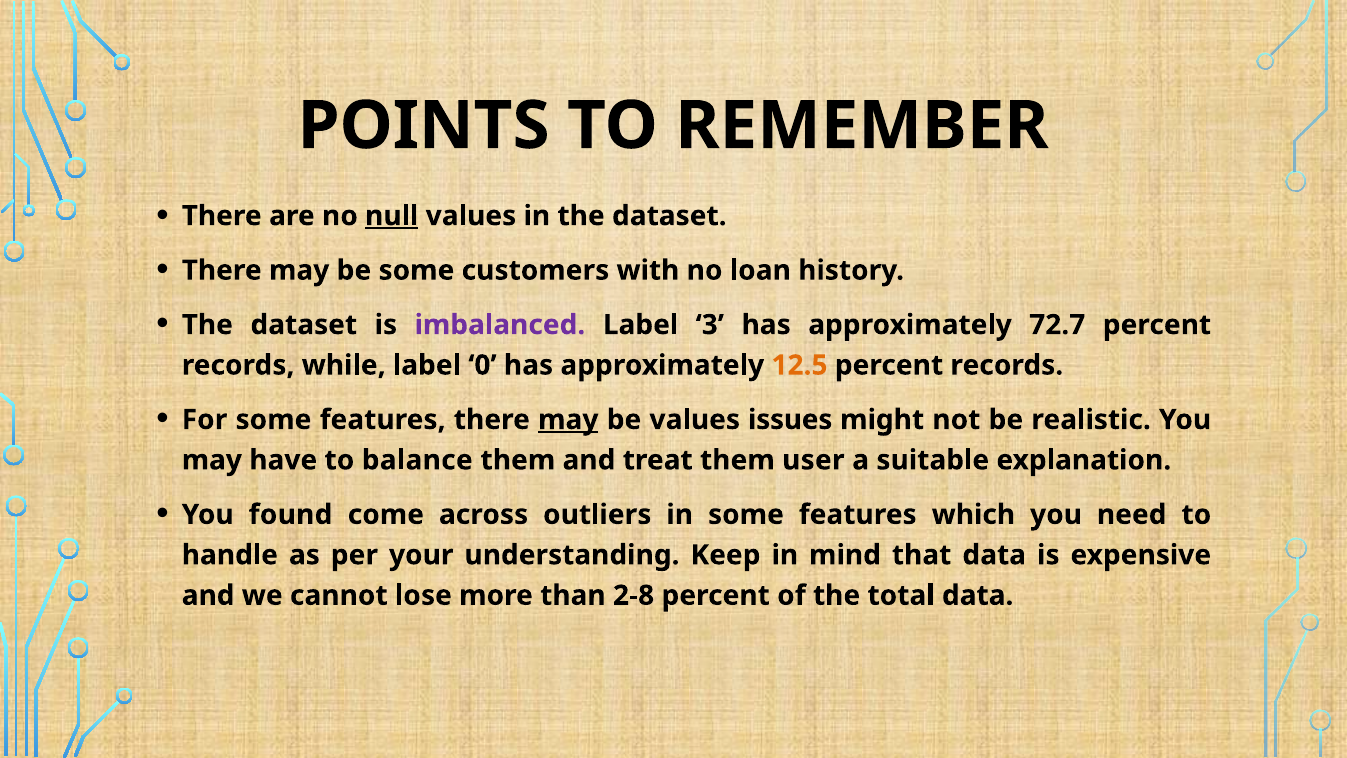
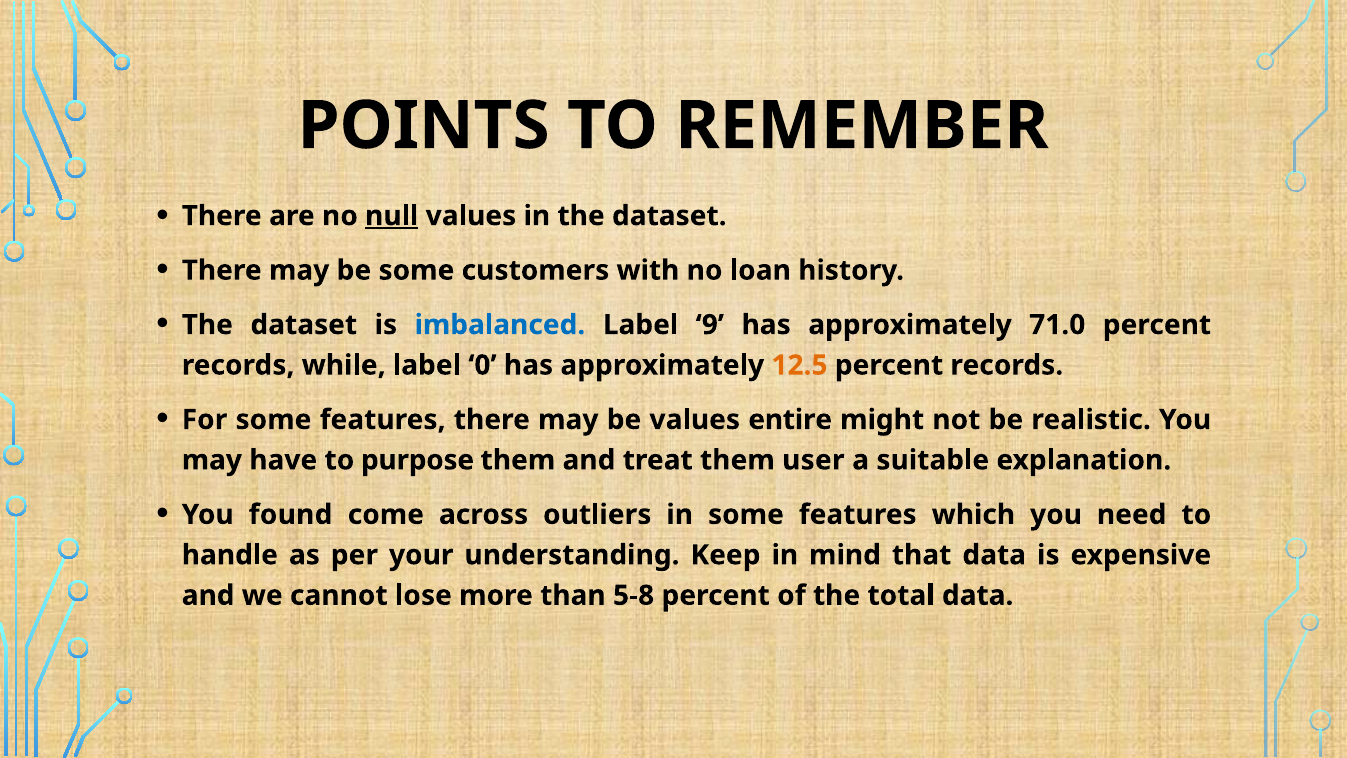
imbalanced colour: purple -> blue (500, 325)
3: 3 -> 9 (710, 325)
72.7: 72.7 -> 71.0 (1057, 325)
may underline: present -> none (568, 420)
issues: issues -> entire (790, 420)
balance: balance -> purpose (418, 460)
2-8: 2-8 -> 5-8 (634, 595)
